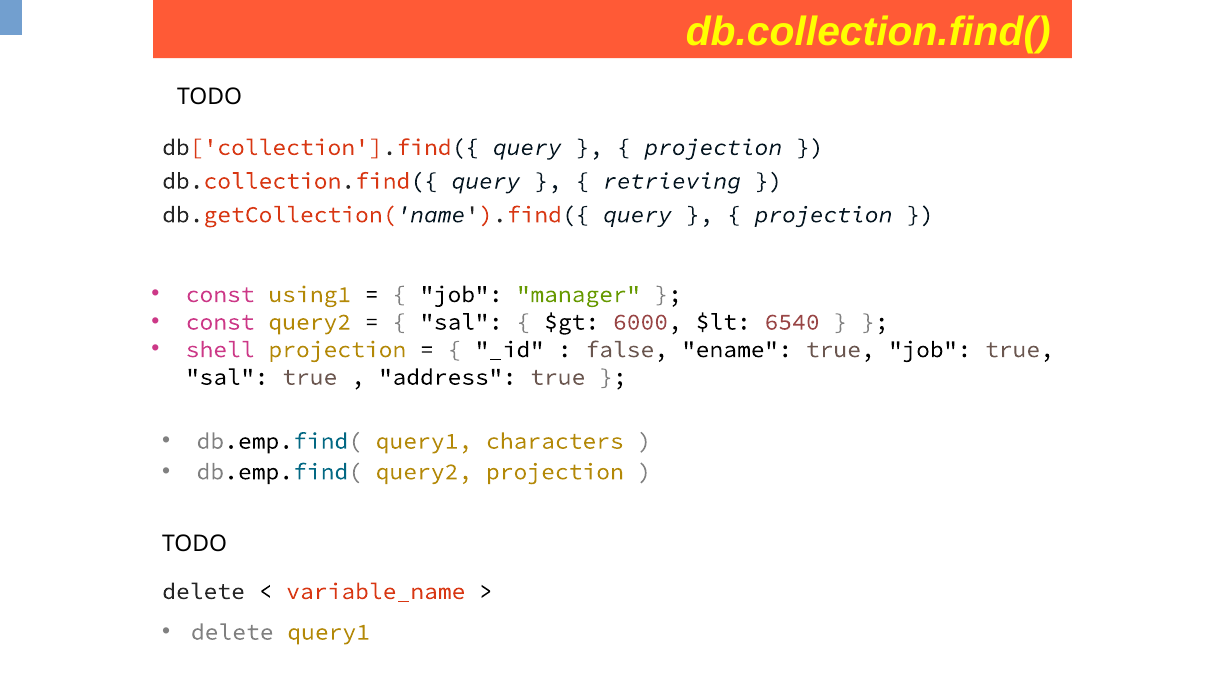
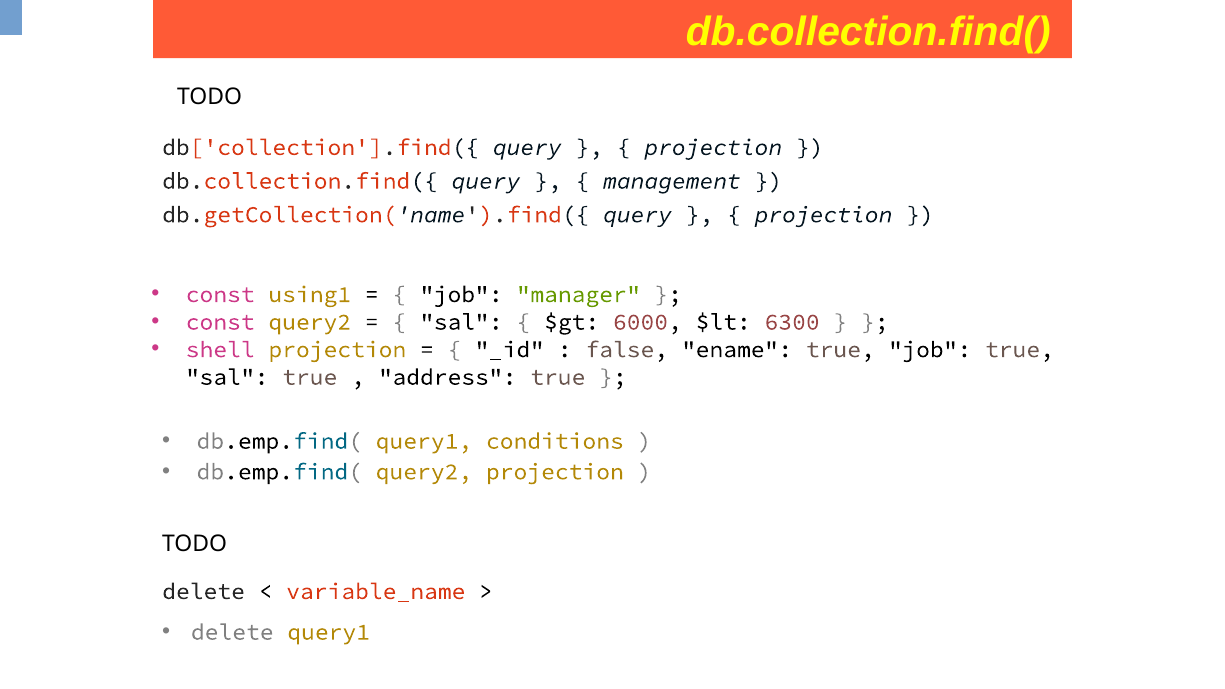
retrieving: retrieving -> management (672, 181)
6540: 6540 -> 6300 (792, 322)
characters: characters -> conditions (555, 441)
